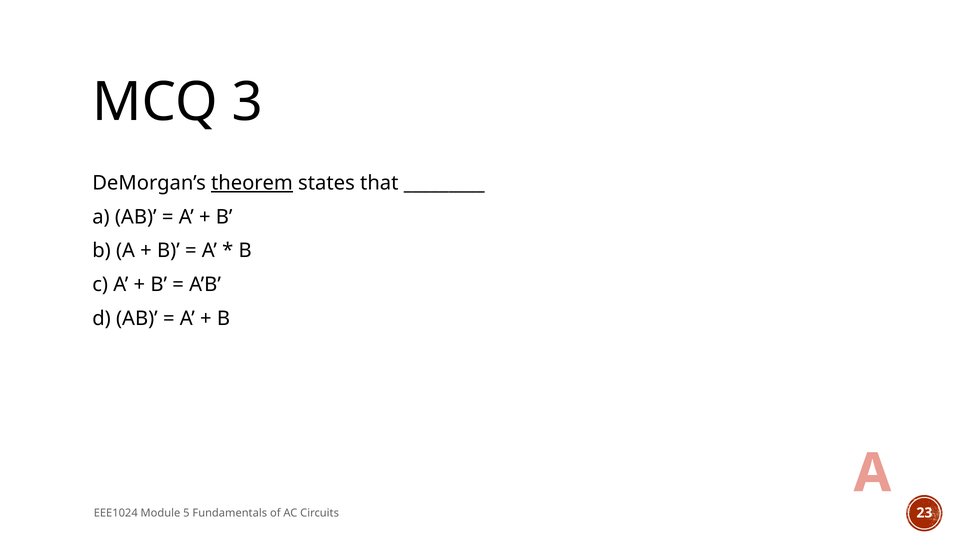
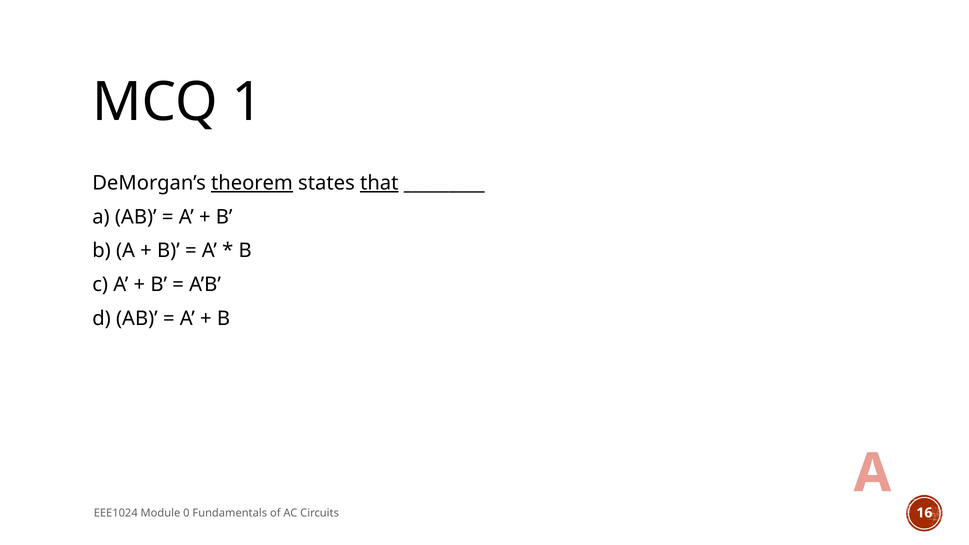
3: 3 -> 1 (247, 102)
that underline: none -> present (379, 183)
5: 5 -> 0 (186, 513)
23: 23 -> 16 (924, 513)
